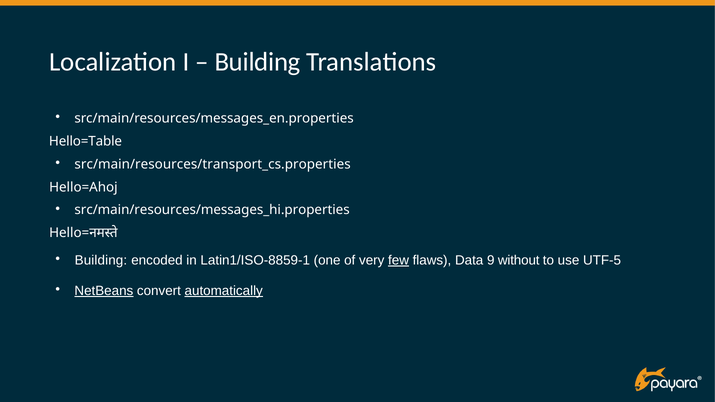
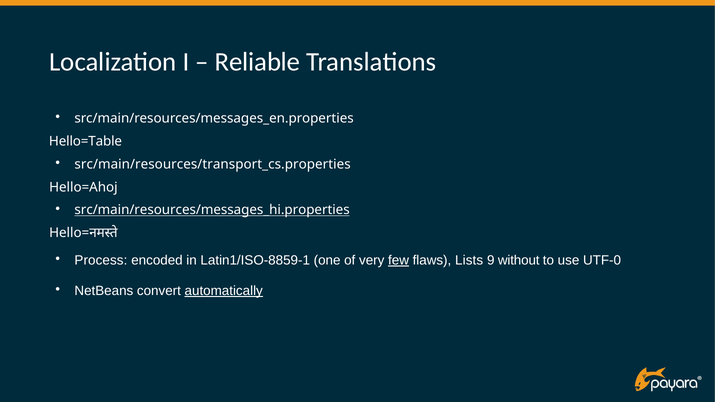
Building: Building -> Reliable (258, 62)
src/main/resources/messages_hi.properties underline: none -> present (212, 210)
Building: Building -> Process (101, 260)
Data: Data -> Lists (469, 260)
UTF-5: UTF-5 -> UTF-0 (602, 260)
NetBeans underline: present -> none (104, 291)
